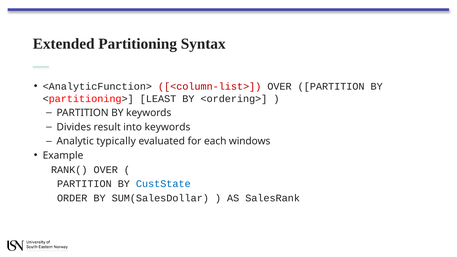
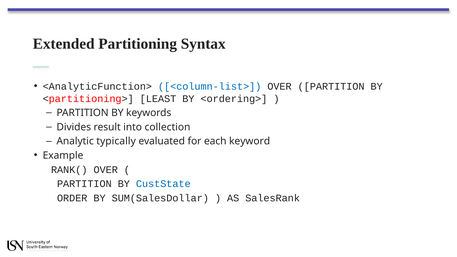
<column-list> colour: red -> blue (210, 87)
into keywords: keywords -> collection (167, 127)
windows: windows -> keyword (250, 141)
